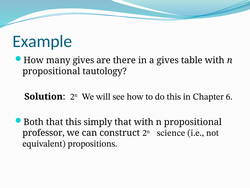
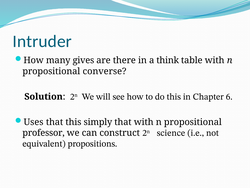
Example: Example -> Intruder (42, 41)
a gives: gives -> think (168, 60)
tautology: tautology -> converse (105, 71)
Both: Both -> Uses (34, 122)
